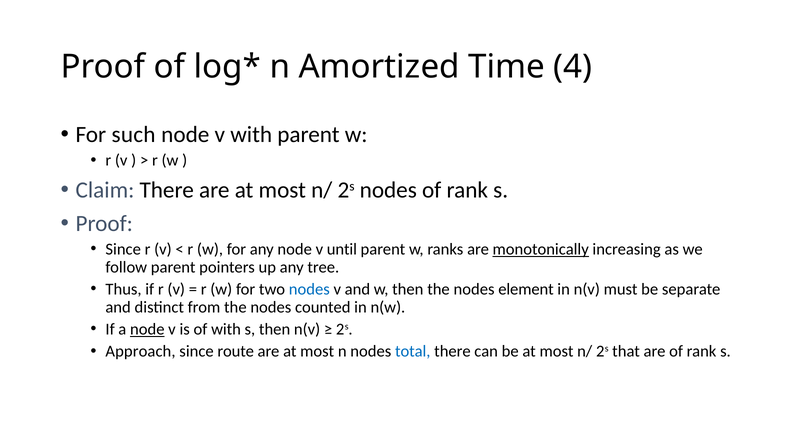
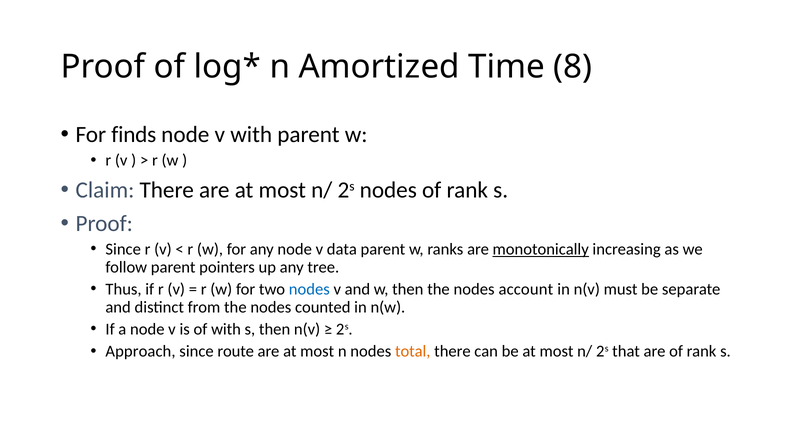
4: 4 -> 8 (573, 67)
such: such -> finds (134, 135)
until: until -> data (342, 249)
element: element -> account (526, 289)
node underline: present -> none (147, 329)
total colour: blue -> orange (413, 351)
